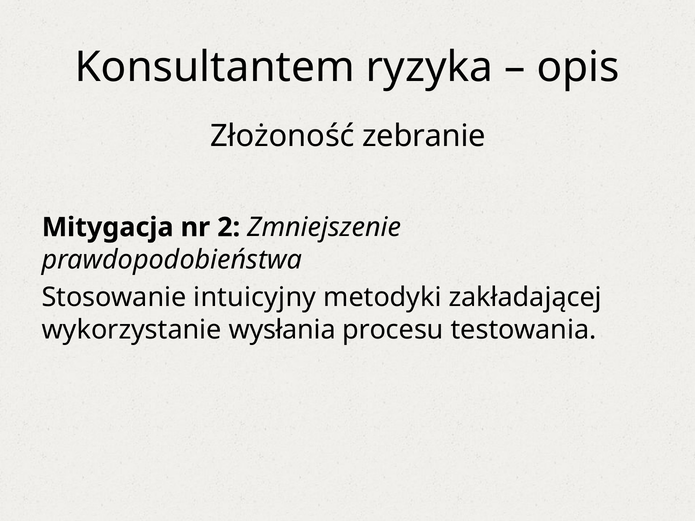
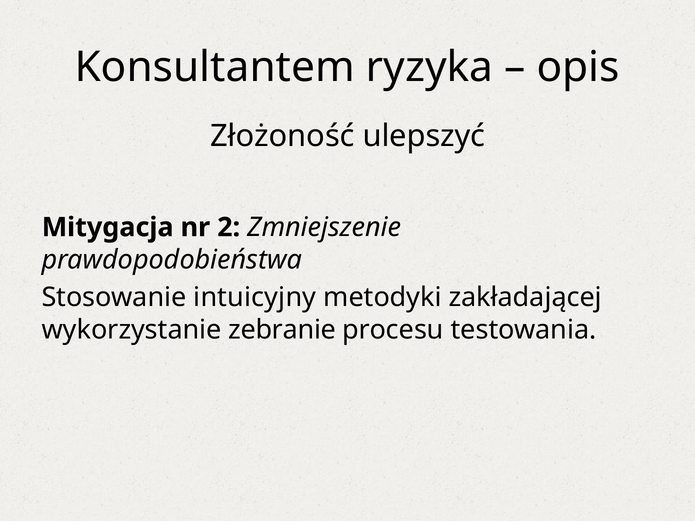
zebranie: zebranie -> ulepszyć (424, 136)
wysłania: wysłania -> zebranie (282, 330)
